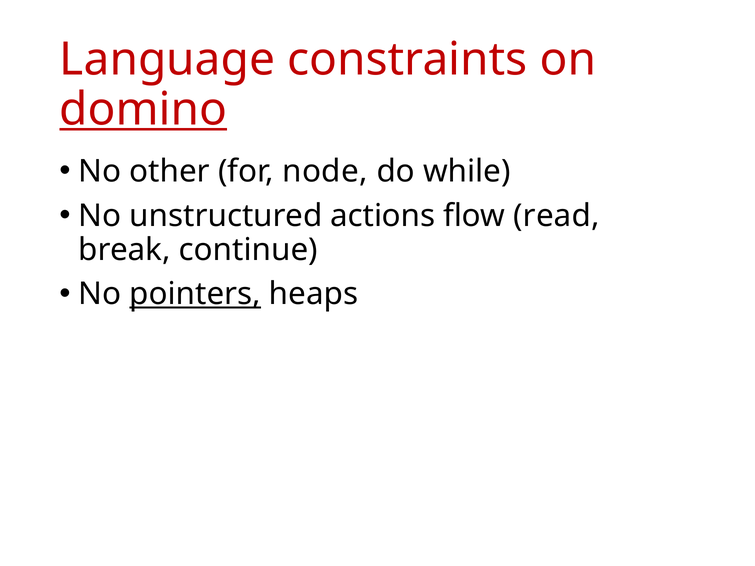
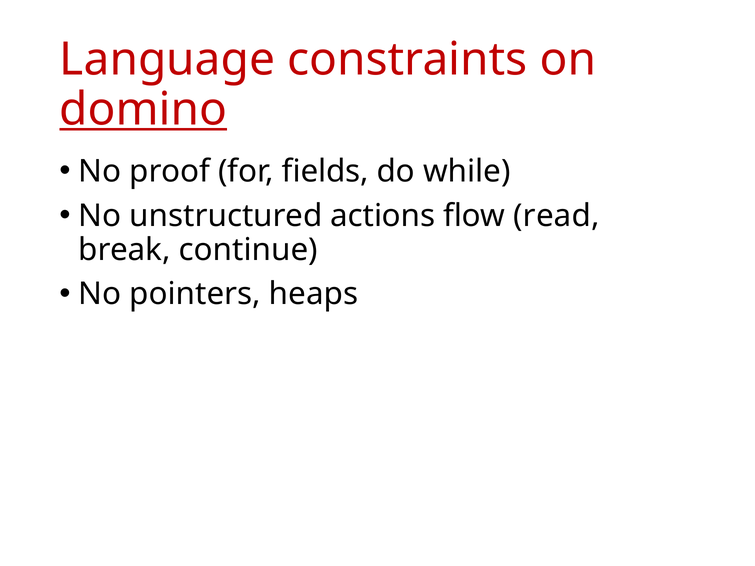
other: other -> proof (170, 171)
node: node -> fields (325, 171)
pointers underline: present -> none (195, 294)
